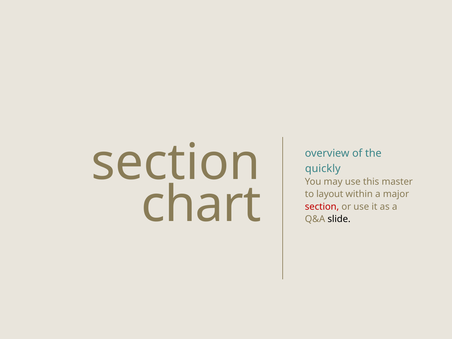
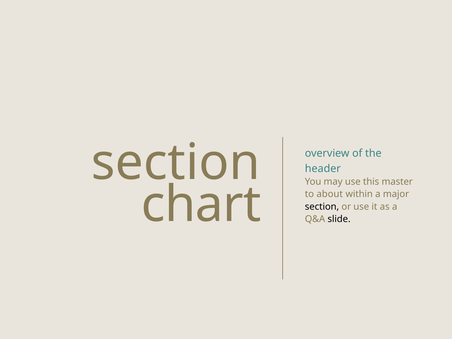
quickly: quickly -> header (323, 169)
layout: layout -> about (330, 194)
section colour: red -> black (322, 207)
